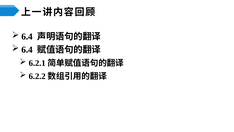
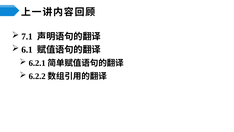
6.4: 6.4 -> 7.1 (27, 36)
6.4: 6.4 -> 6.1 (27, 50)
